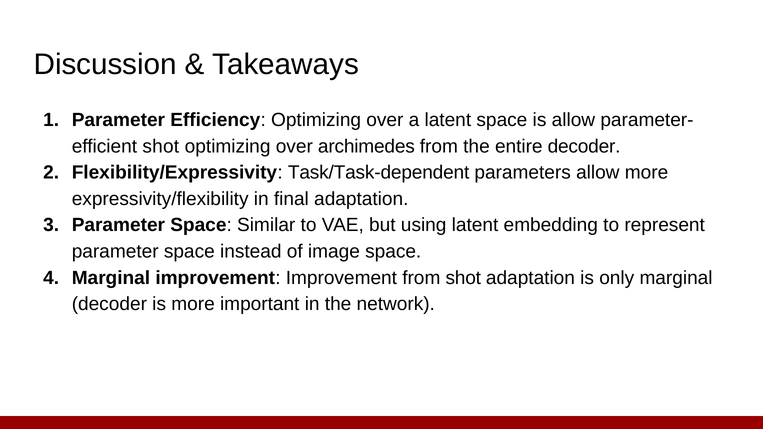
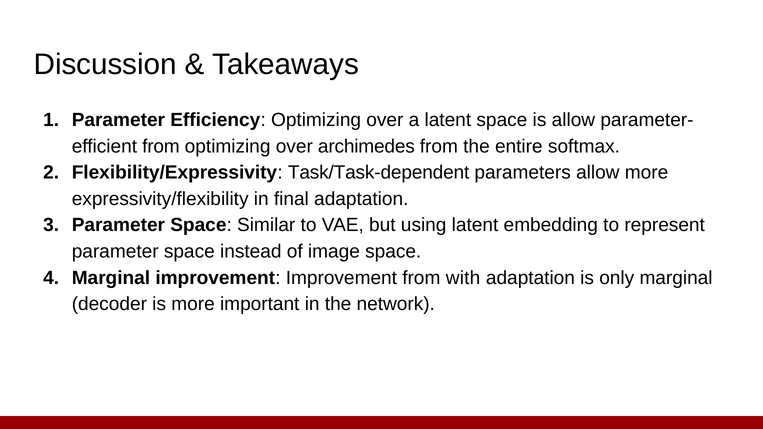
shot: shot -> from (161, 146)
entire decoder: decoder -> softmax (584, 146)
from shot: shot -> with (463, 278)
